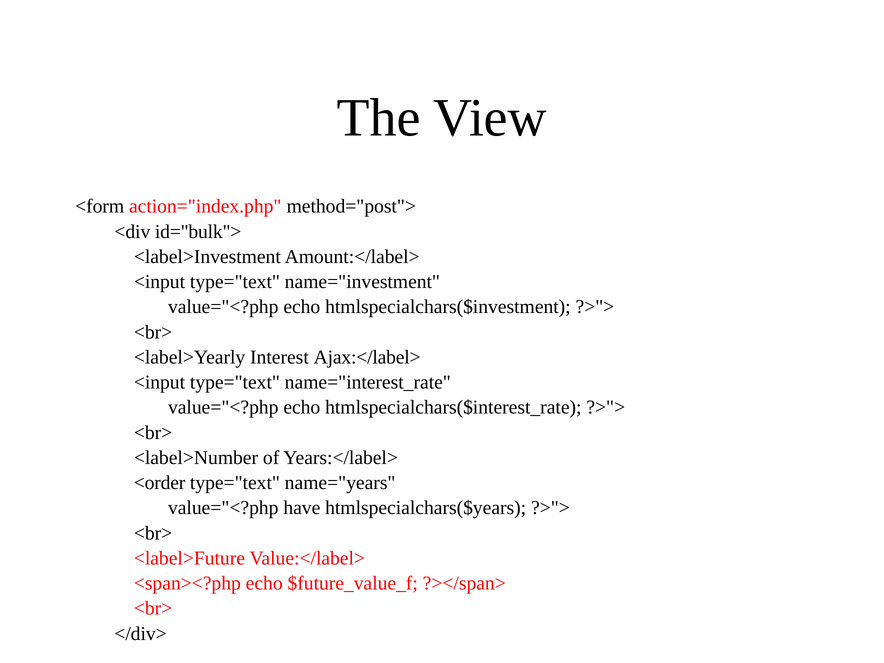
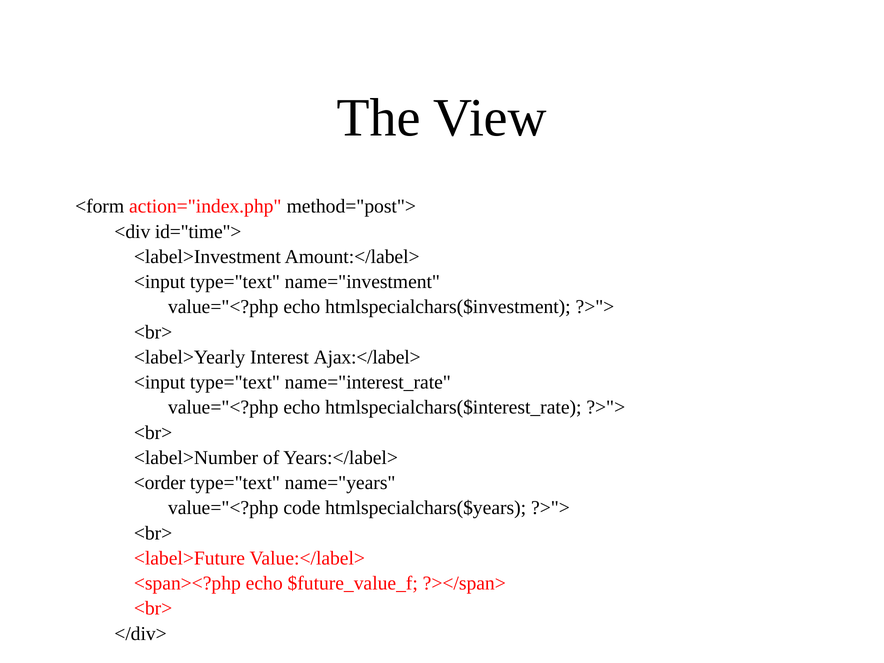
id="bulk">: id="bulk"> -> id="time"> (198, 232)
have: have -> code (302, 508)
